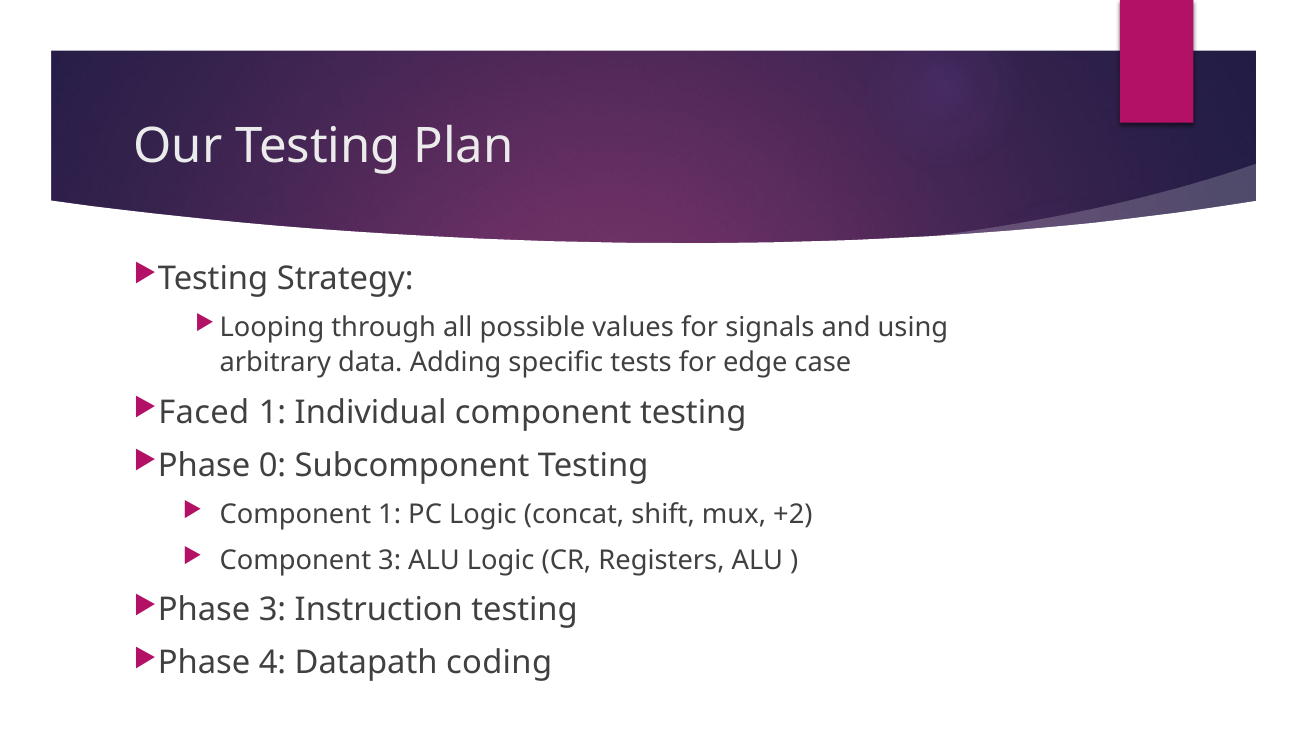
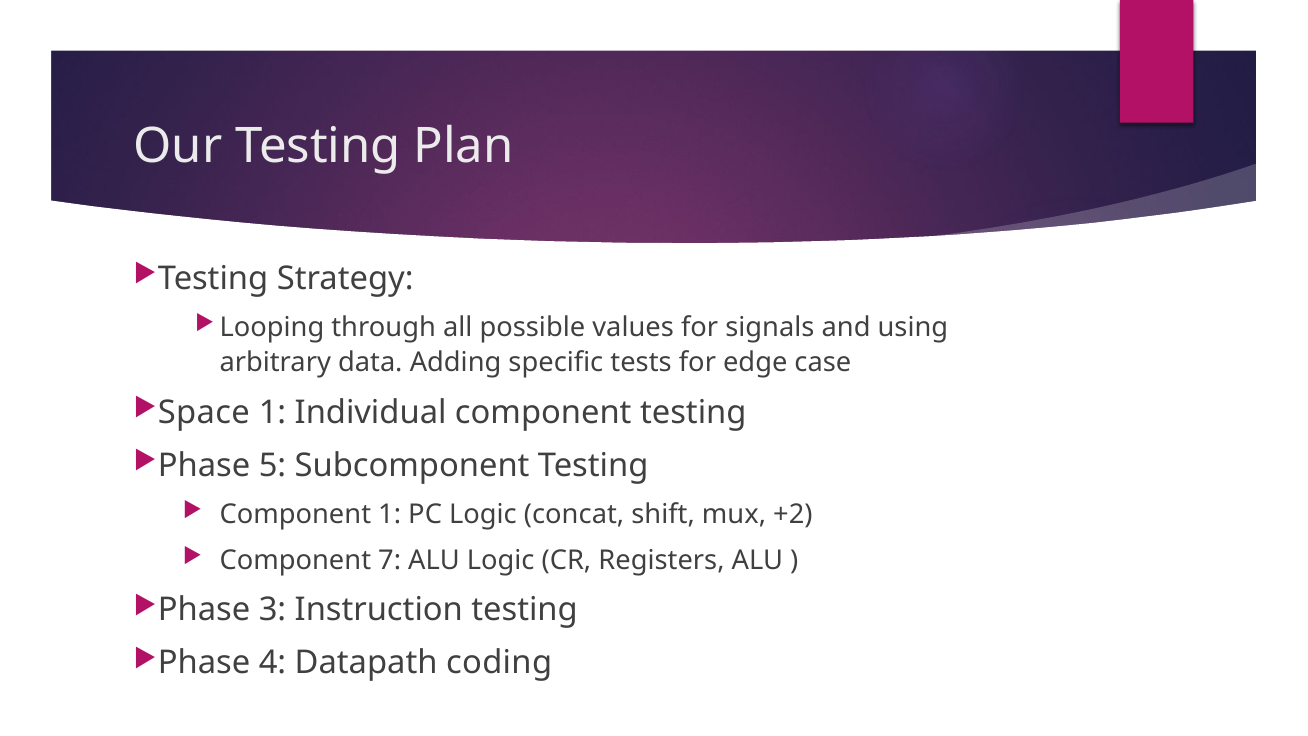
Faced: Faced -> Space (204, 412)
0: 0 -> 5 (272, 465)
Component 3: 3 -> 7 (390, 560)
